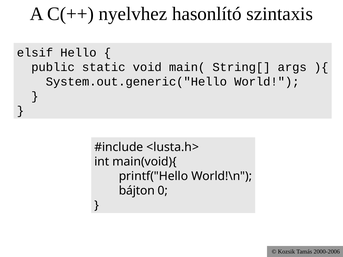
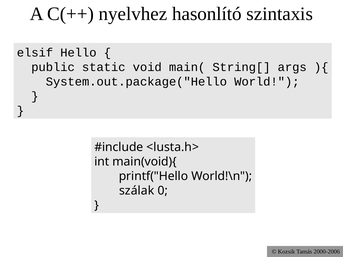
System.out.generic("Hello: System.out.generic("Hello -> System.out.package("Hello (136, 82)
bájton: bájton -> szálak (137, 191)
